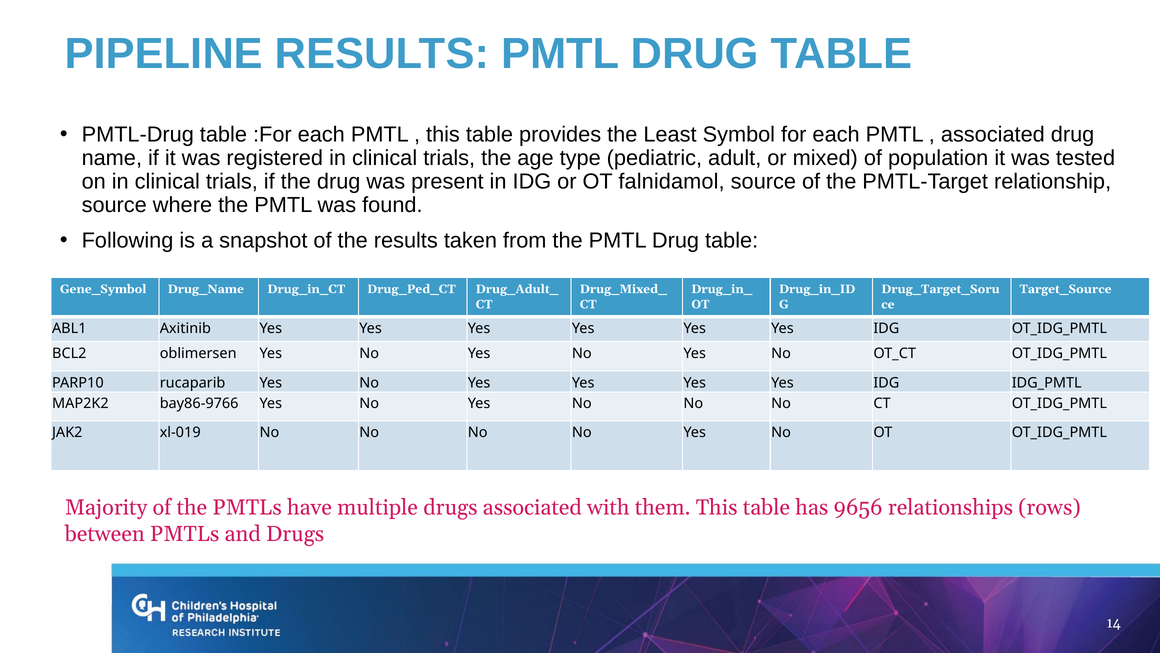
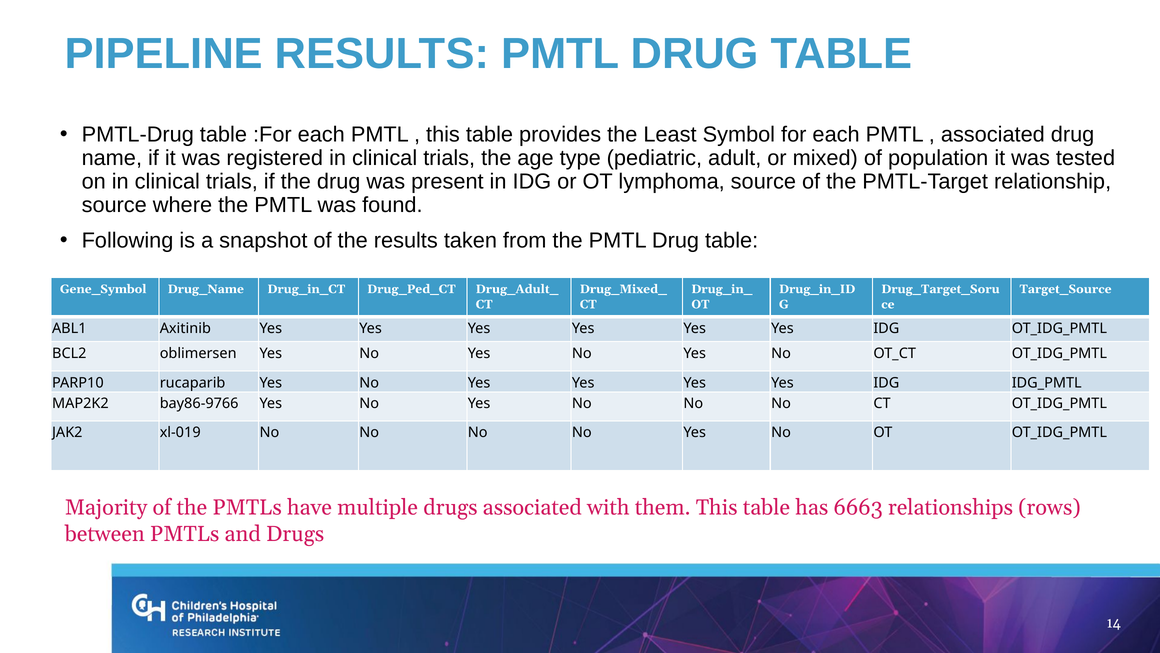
falnidamol: falnidamol -> lymphoma (672, 181)
9656: 9656 -> 6663 (858, 507)
